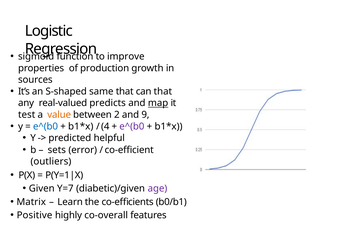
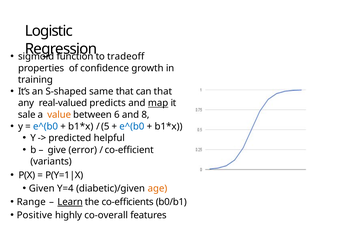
improve: improve -> tradeoff (126, 57)
production: production -> confidence (105, 68)
sources: sources -> training (35, 80)
test: test -> sale (27, 115)
2: 2 -> 6 (117, 115)
9: 9 -> 8 (145, 115)
4: 4 -> 5 (105, 126)
e^(b0 colour: purple -> blue (132, 126)
sets: sets -> give (57, 150)
outliers: outliers -> variants (51, 162)
Y=7: Y=7 -> Y=4 (65, 189)
age colour: purple -> orange (157, 189)
Matrix: Matrix -> Range (31, 202)
Learn underline: none -> present (70, 202)
